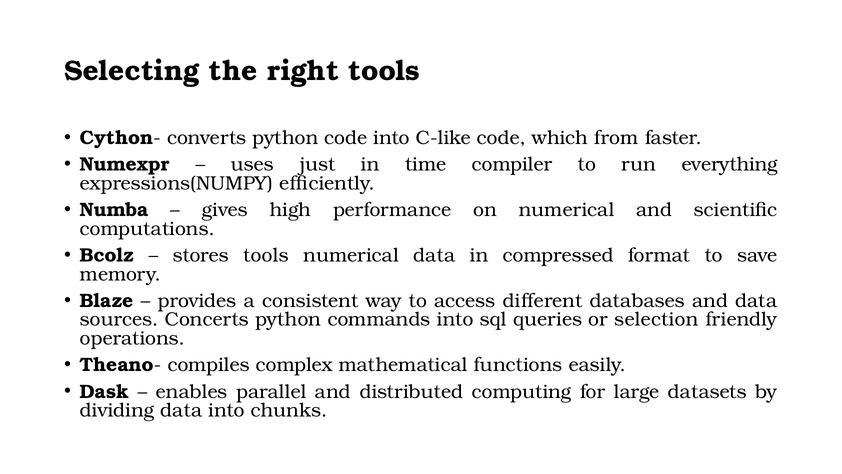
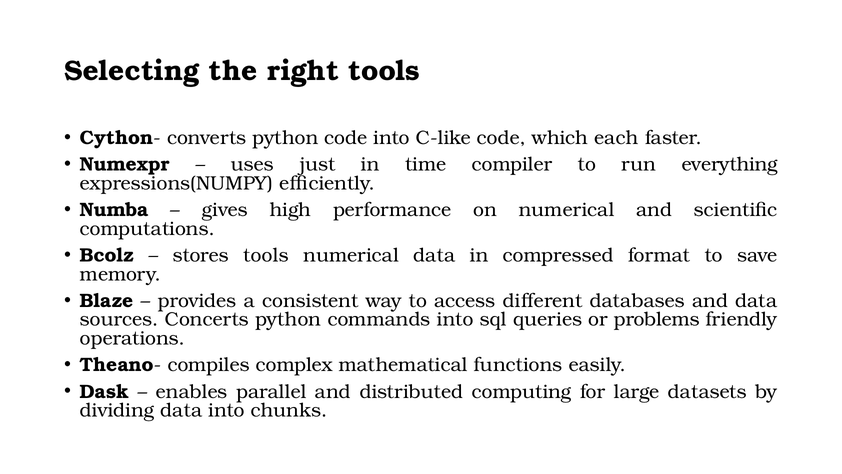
from: from -> each (616, 138)
selection: selection -> problems (657, 319)
